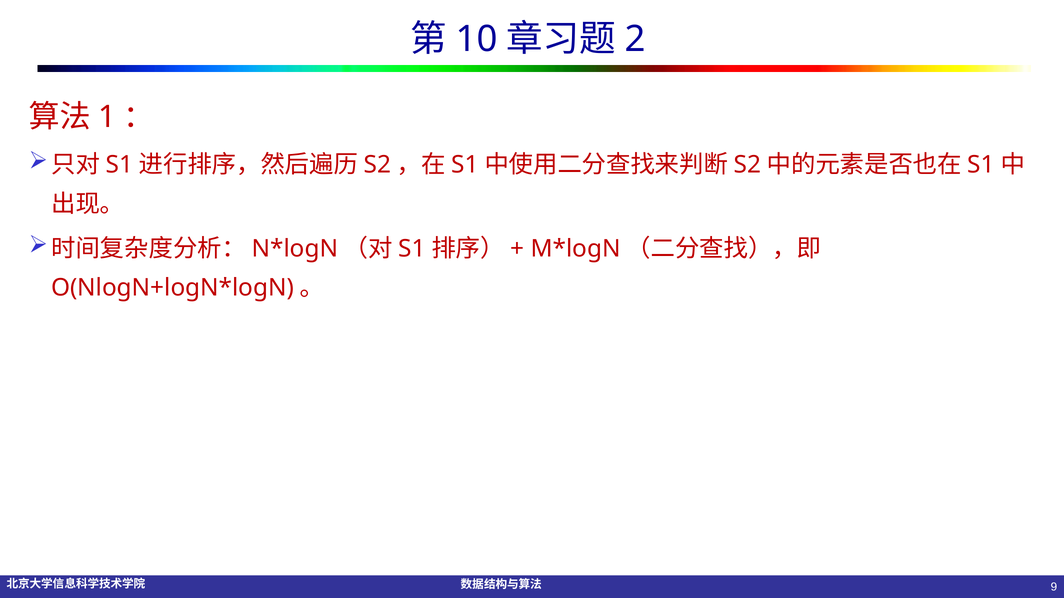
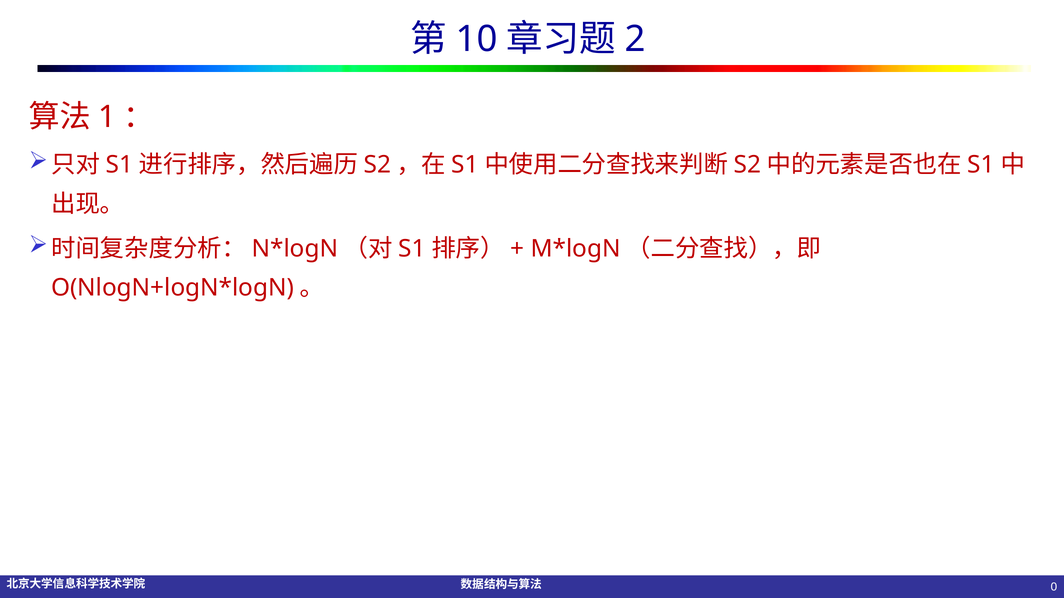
9: 9 -> 0 (1054, 587)
